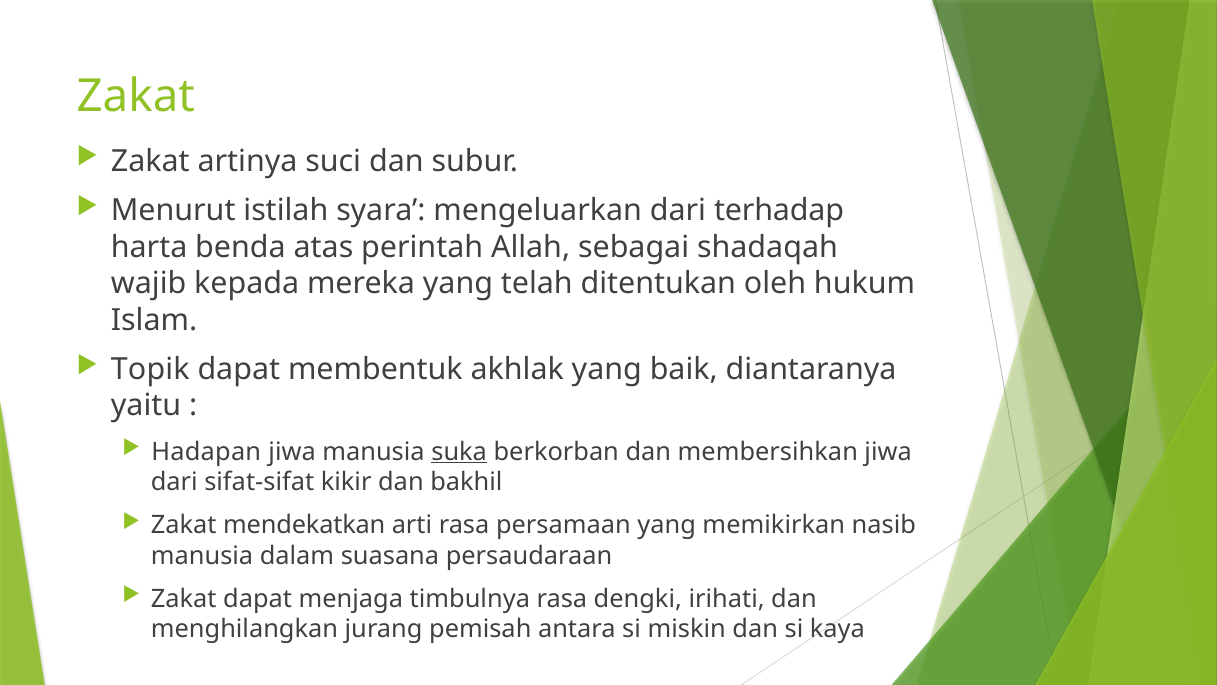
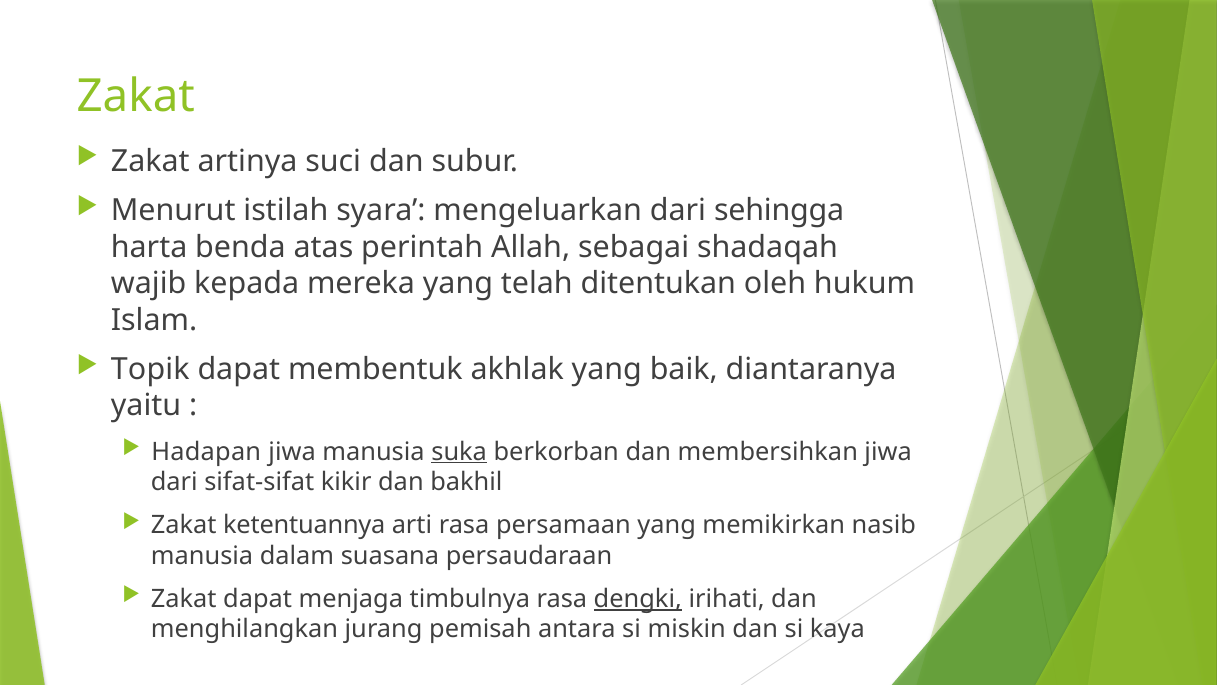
terhadap: terhadap -> sehingga (779, 210)
mendekatkan: mendekatkan -> ketentuannya (304, 525)
dengki underline: none -> present (638, 599)
